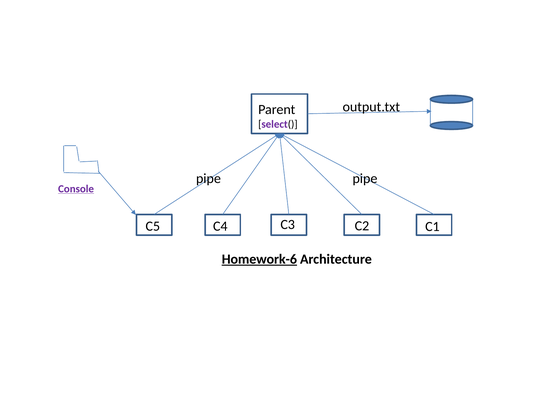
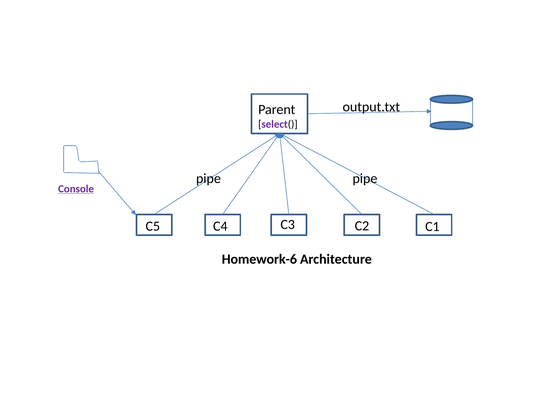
Homework-6 underline: present -> none (259, 259)
